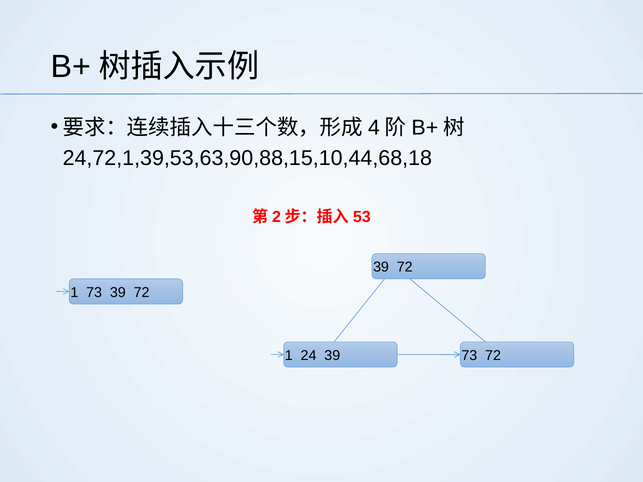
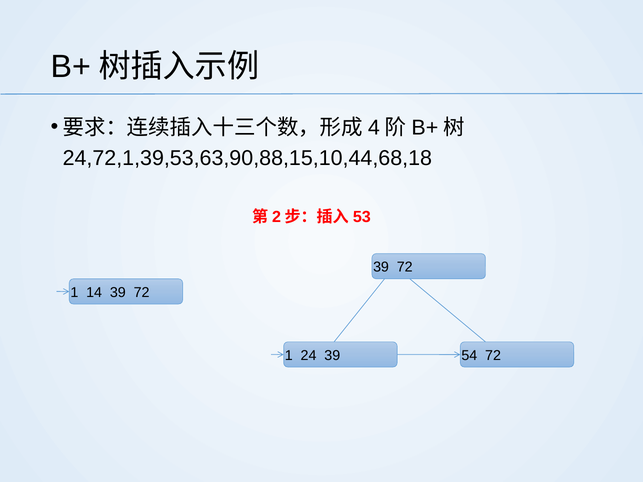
1 73: 73 -> 14 (94, 293)
39 73: 73 -> 54 (469, 356)
